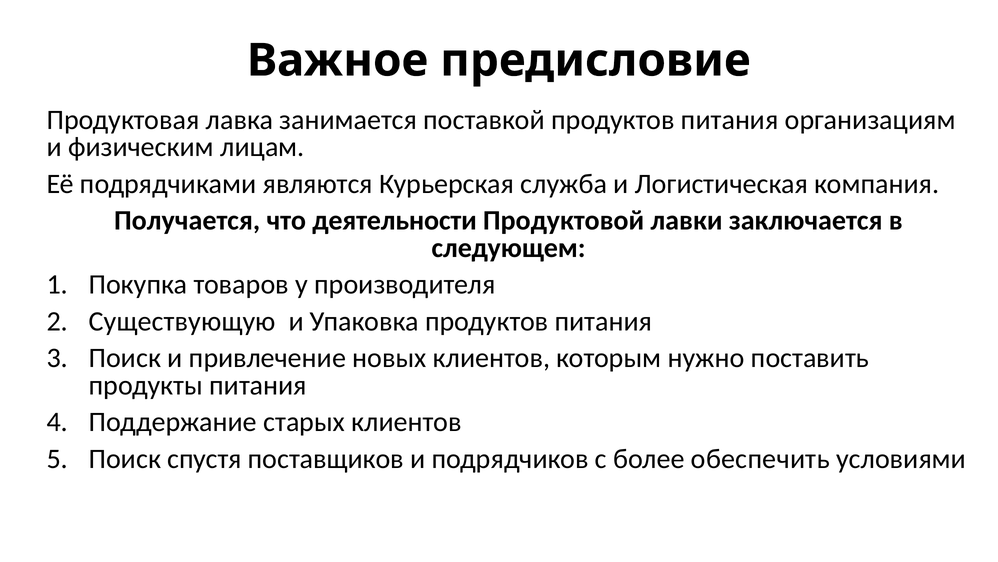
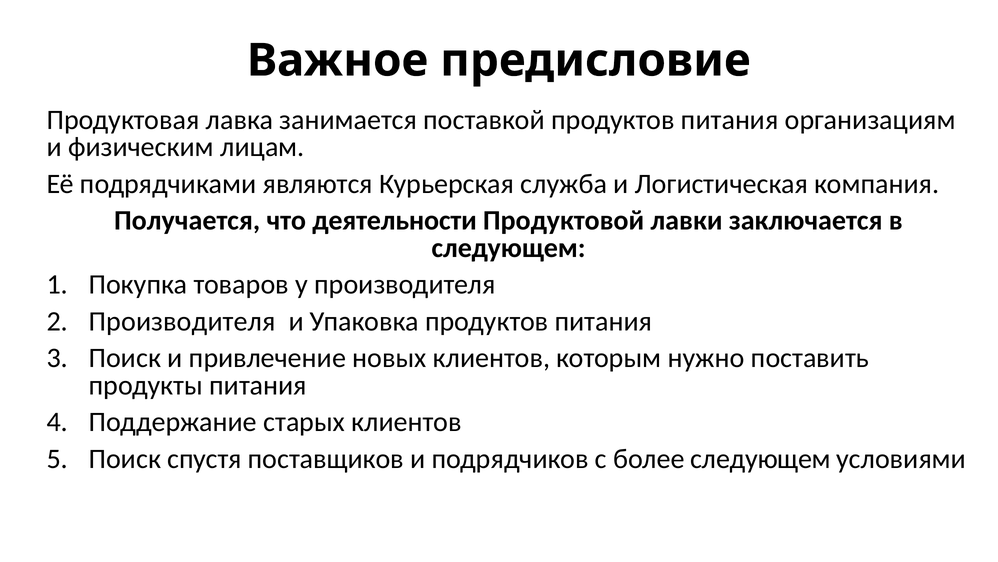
Существующую: Существующую -> Производителя (182, 321)
более обеспечить: обеспечить -> следующем (761, 458)
